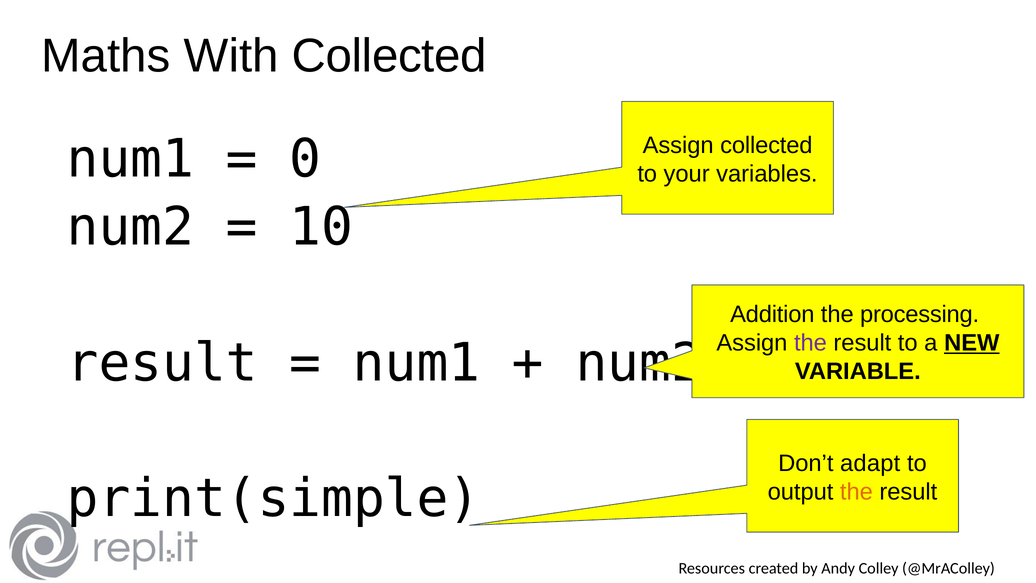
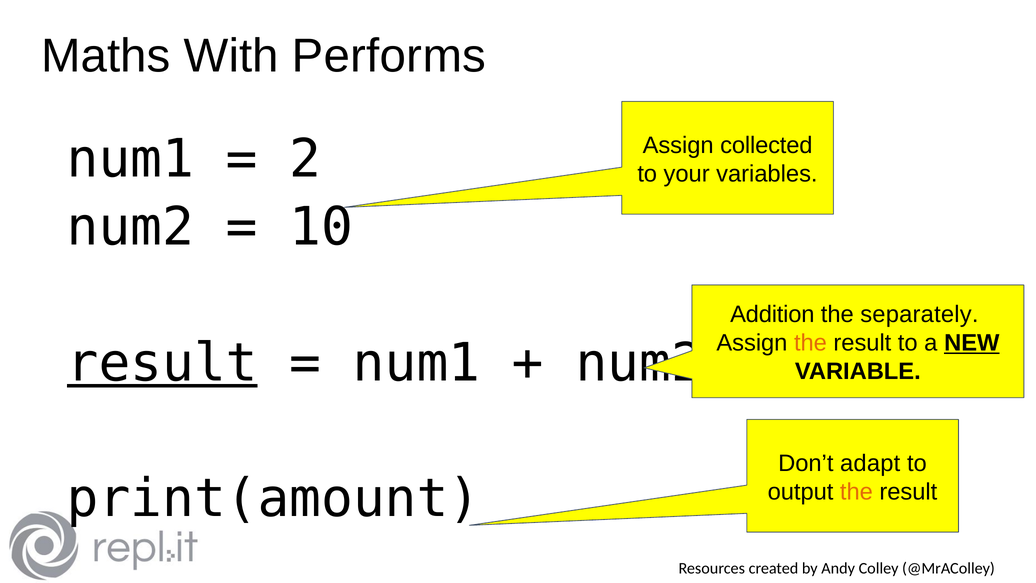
With Collected: Collected -> Performs (389, 56)
0: 0 -> 2 (305, 159)
processing: processing -> separately (919, 314)
the colour: purple -> orange (810, 343)
result underline: none -> present (162, 363)
print(simple: print(simple -> print(amount (274, 499)
